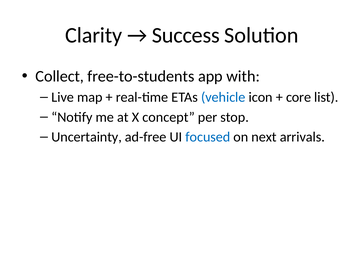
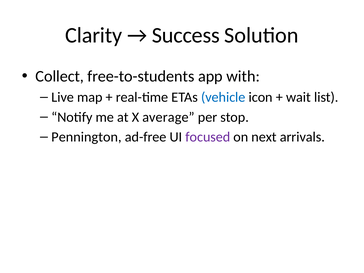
core: core -> wait (298, 97)
concept: concept -> average (168, 117)
Uncertainty: Uncertainty -> Pennington (87, 137)
focused colour: blue -> purple (208, 137)
